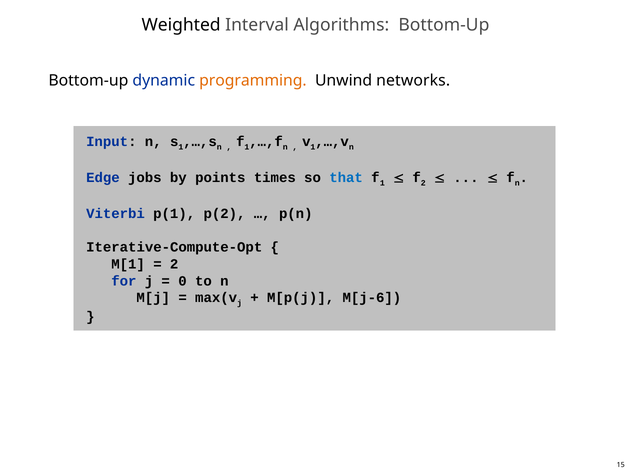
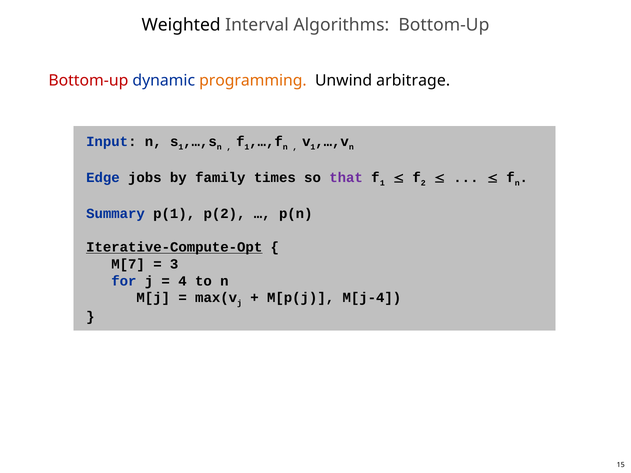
Bottom-up colour: black -> red (88, 81)
networks: networks -> arbitrage (413, 81)
points: points -> family (220, 178)
that colour: blue -> purple (346, 178)
Viterbi: Viterbi -> Summary (116, 214)
Iterative-Compute-Opt underline: none -> present (174, 247)
M[1: M[1 -> M[7 (128, 264)
2: 2 -> 3 (174, 264)
0: 0 -> 4 (182, 281)
M[j-6: M[j-6 -> M[j-4 (372, 298)
